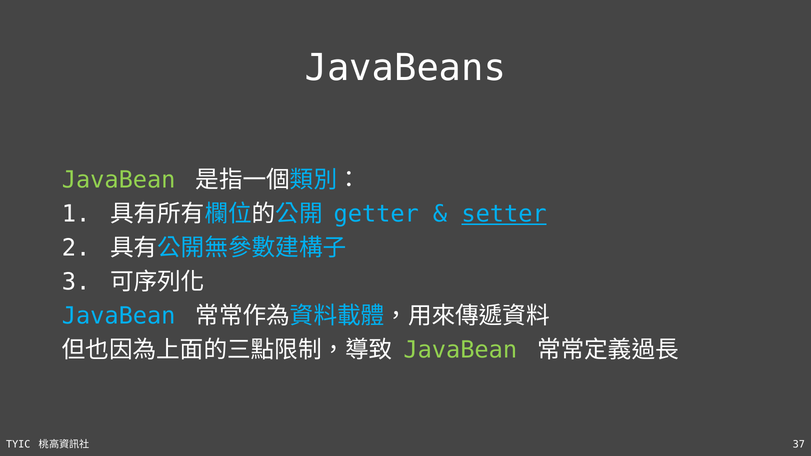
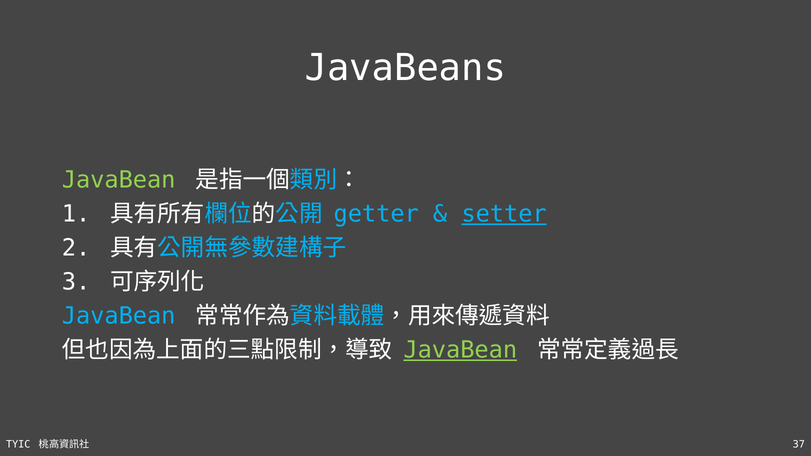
JavaBean underline: none -> present (460, 350)
